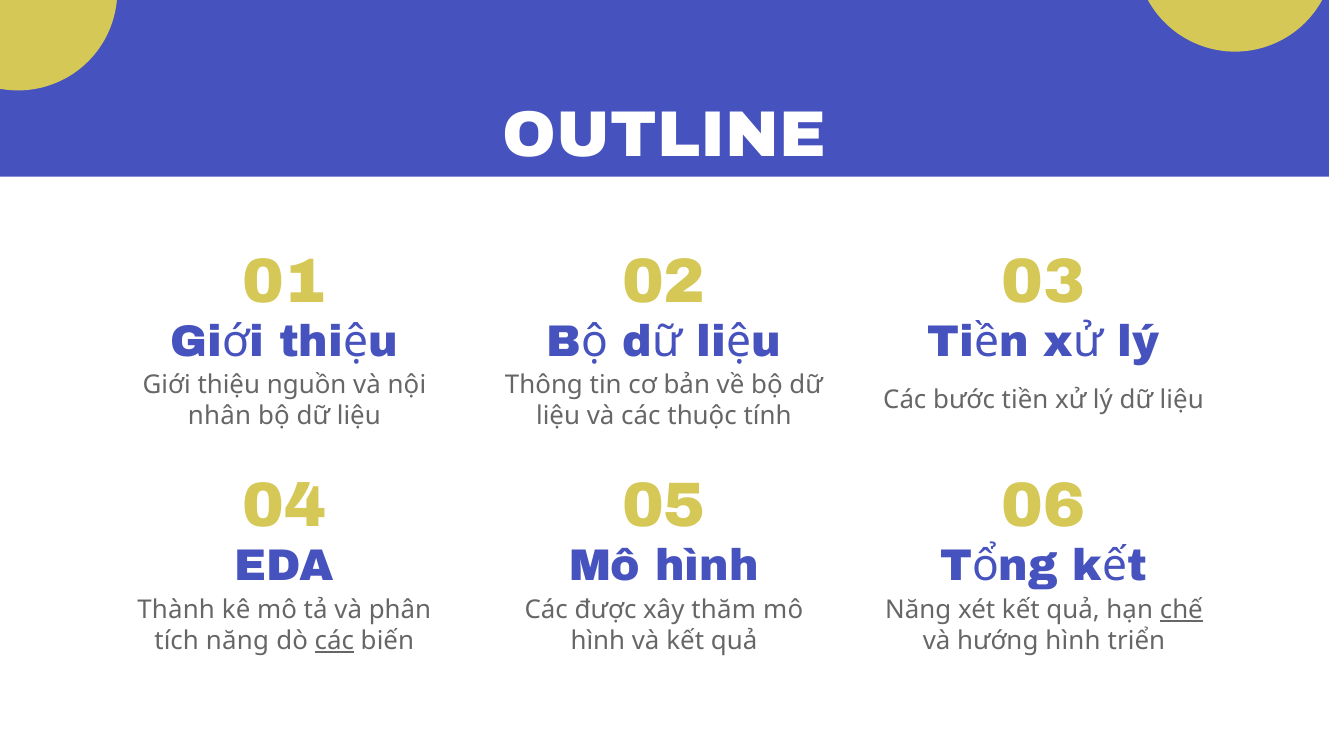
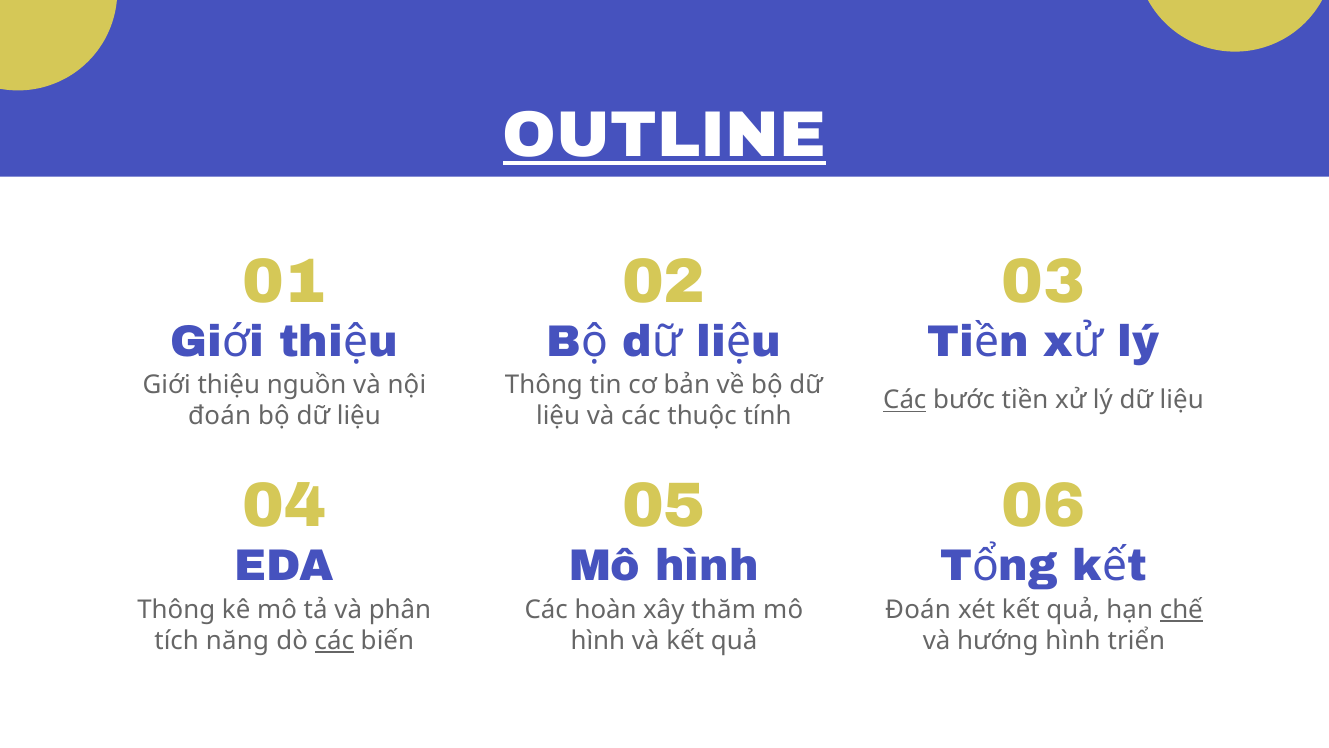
OUTLINE underline: none -> present (664, 135)
Các underline: none -> present (905, 400)
nhân: nhân -> đoán (220, 416)
Thành: Thành -> Thông (176, 609)
được: được -> hoàn (606, 609)
Năng: Năng -> Đoán (918, 609)
